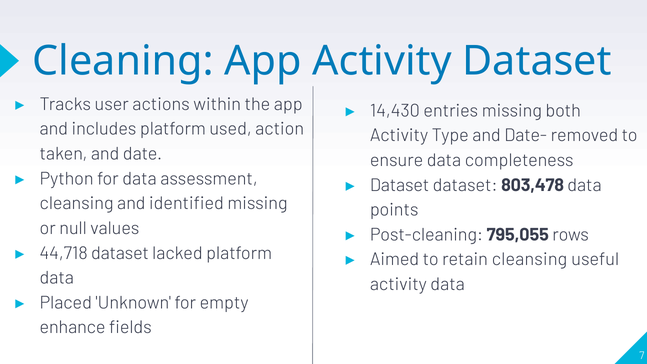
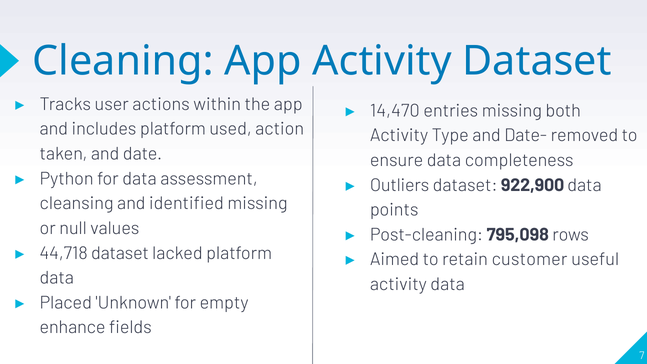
14,430: 14,430 -> 14,470 (395, 111)
Dataset: Dataset -> Outliers (400, 185)
803,478: 803,478 -> 922,900 (533, 185)
795,055: 795,055 -> 795,098 (518, 235)
retain cleansing: cleansing -> customer (530, 260)
